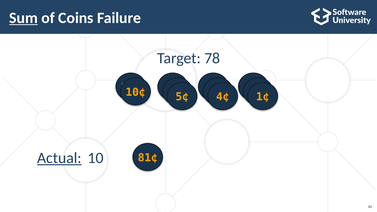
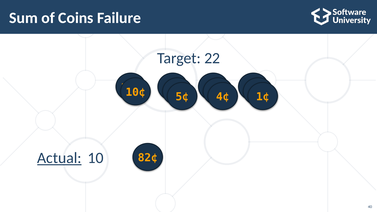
Sum underline: present -> none (24, 18)
78: 78 -> 22 (212, 58)
81¢: 81¢ -> 82¢ (148, 158)
